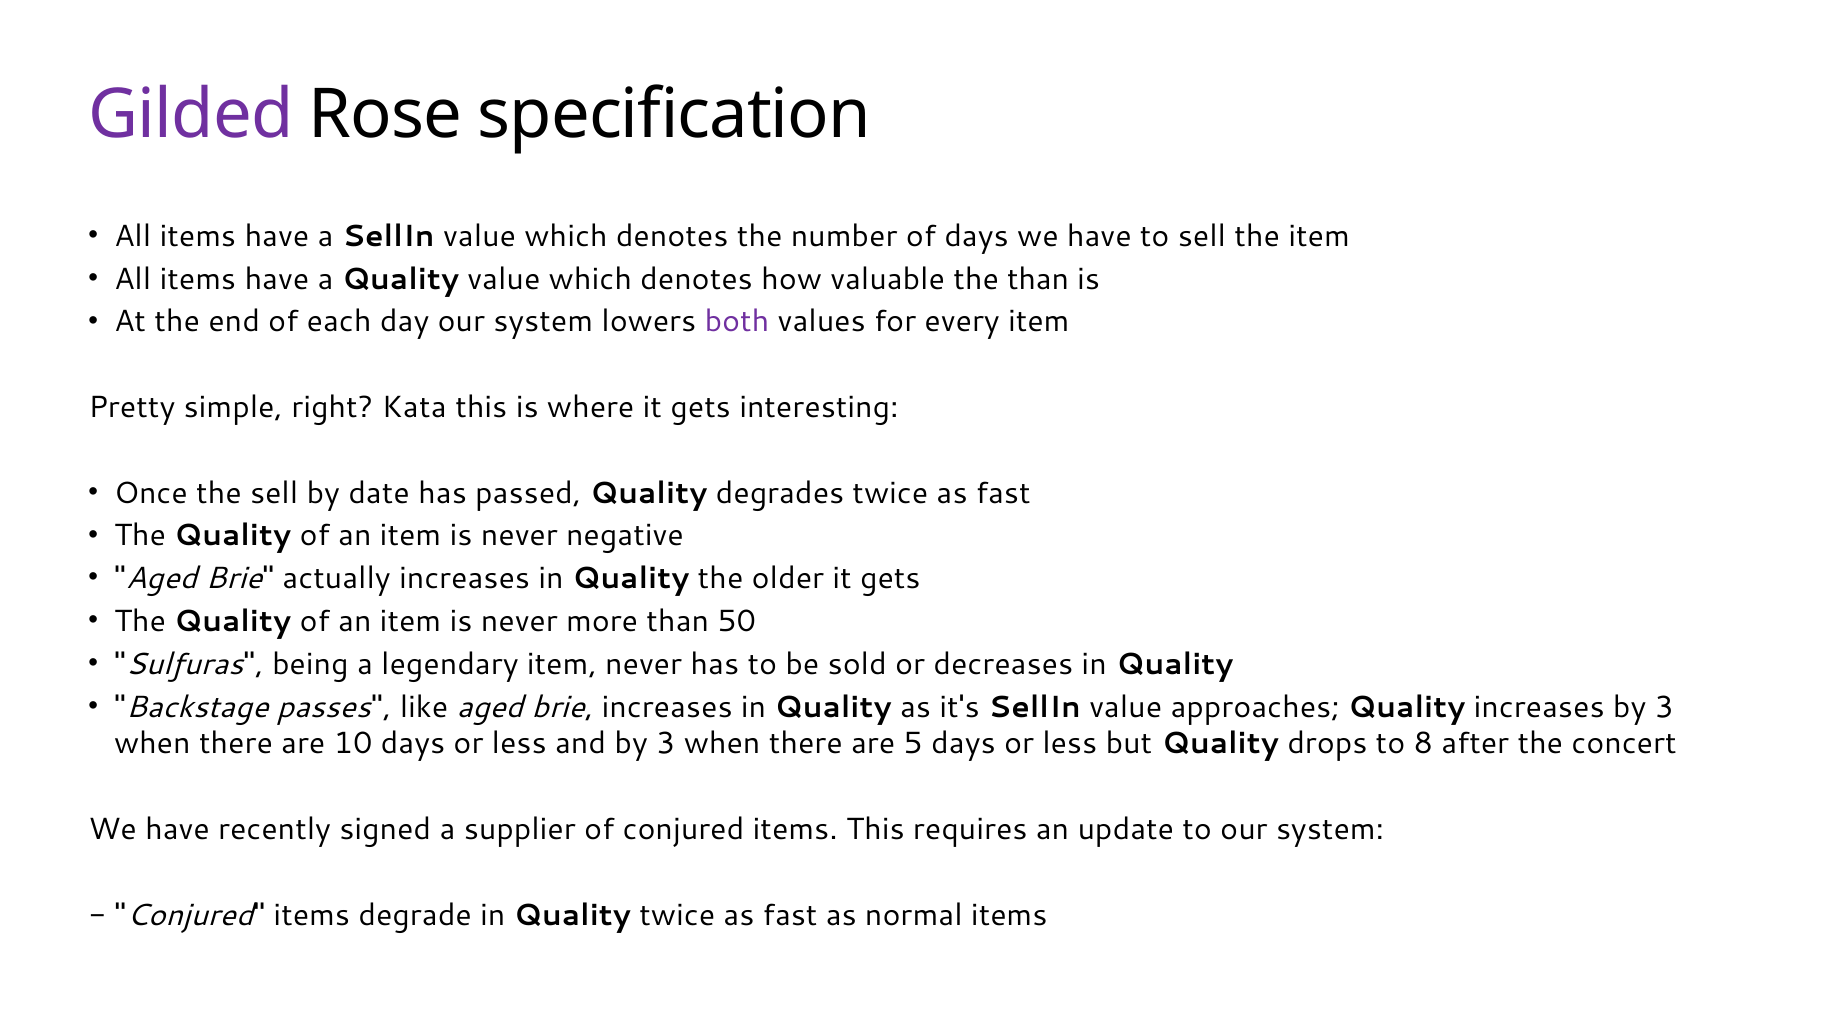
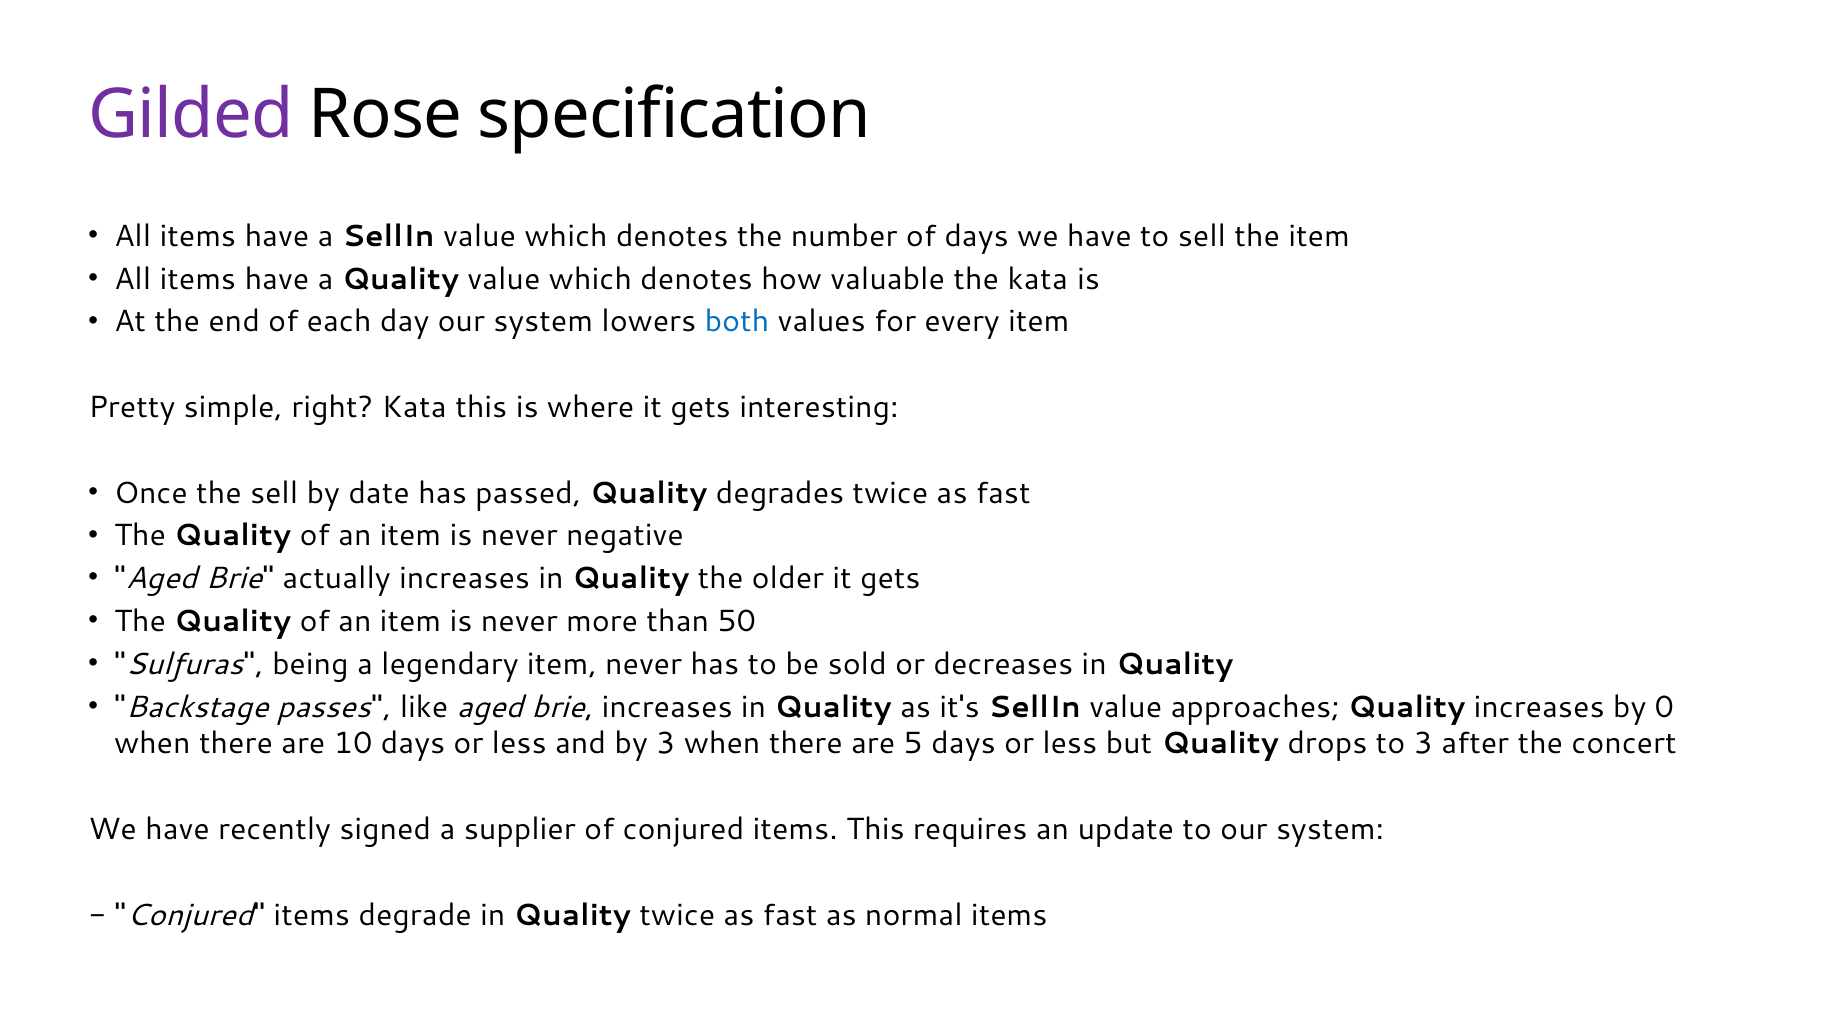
the than: than -> kata (1038, 279)
both colour: purple -> blue (737, 322)
increases by 3: 3 -> 0 (1664, 707)
to 8: 8 -> 3 (1423, 744)
